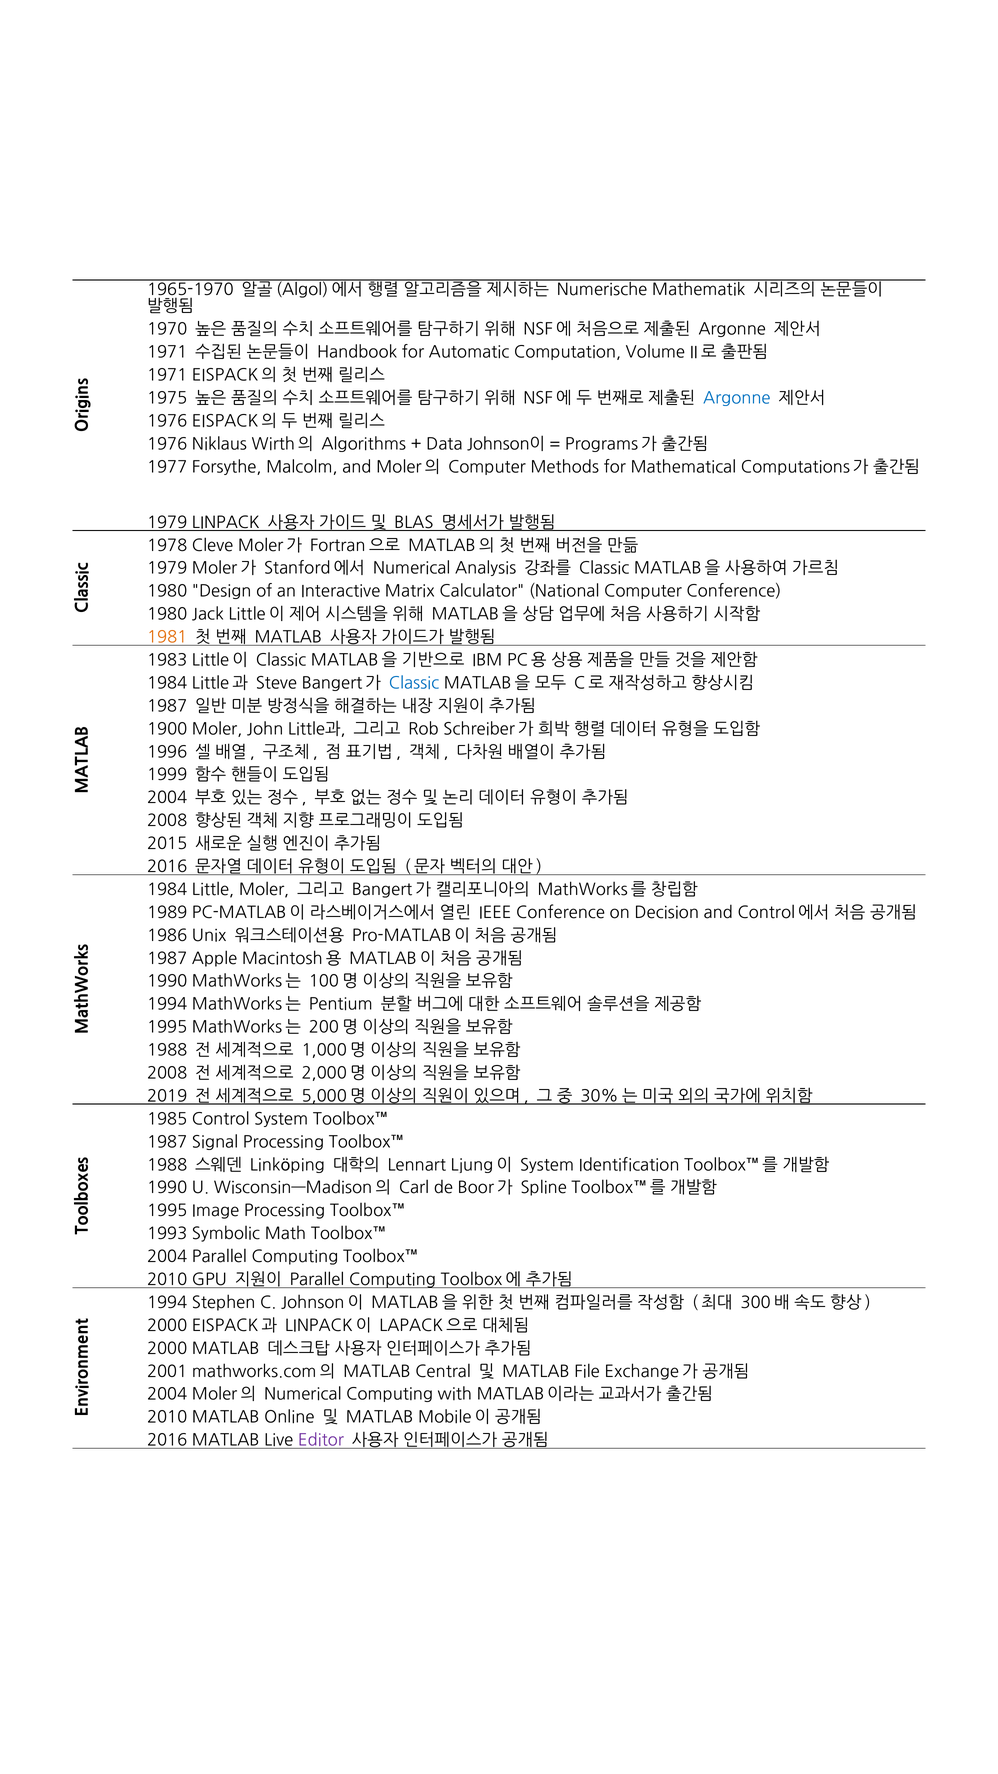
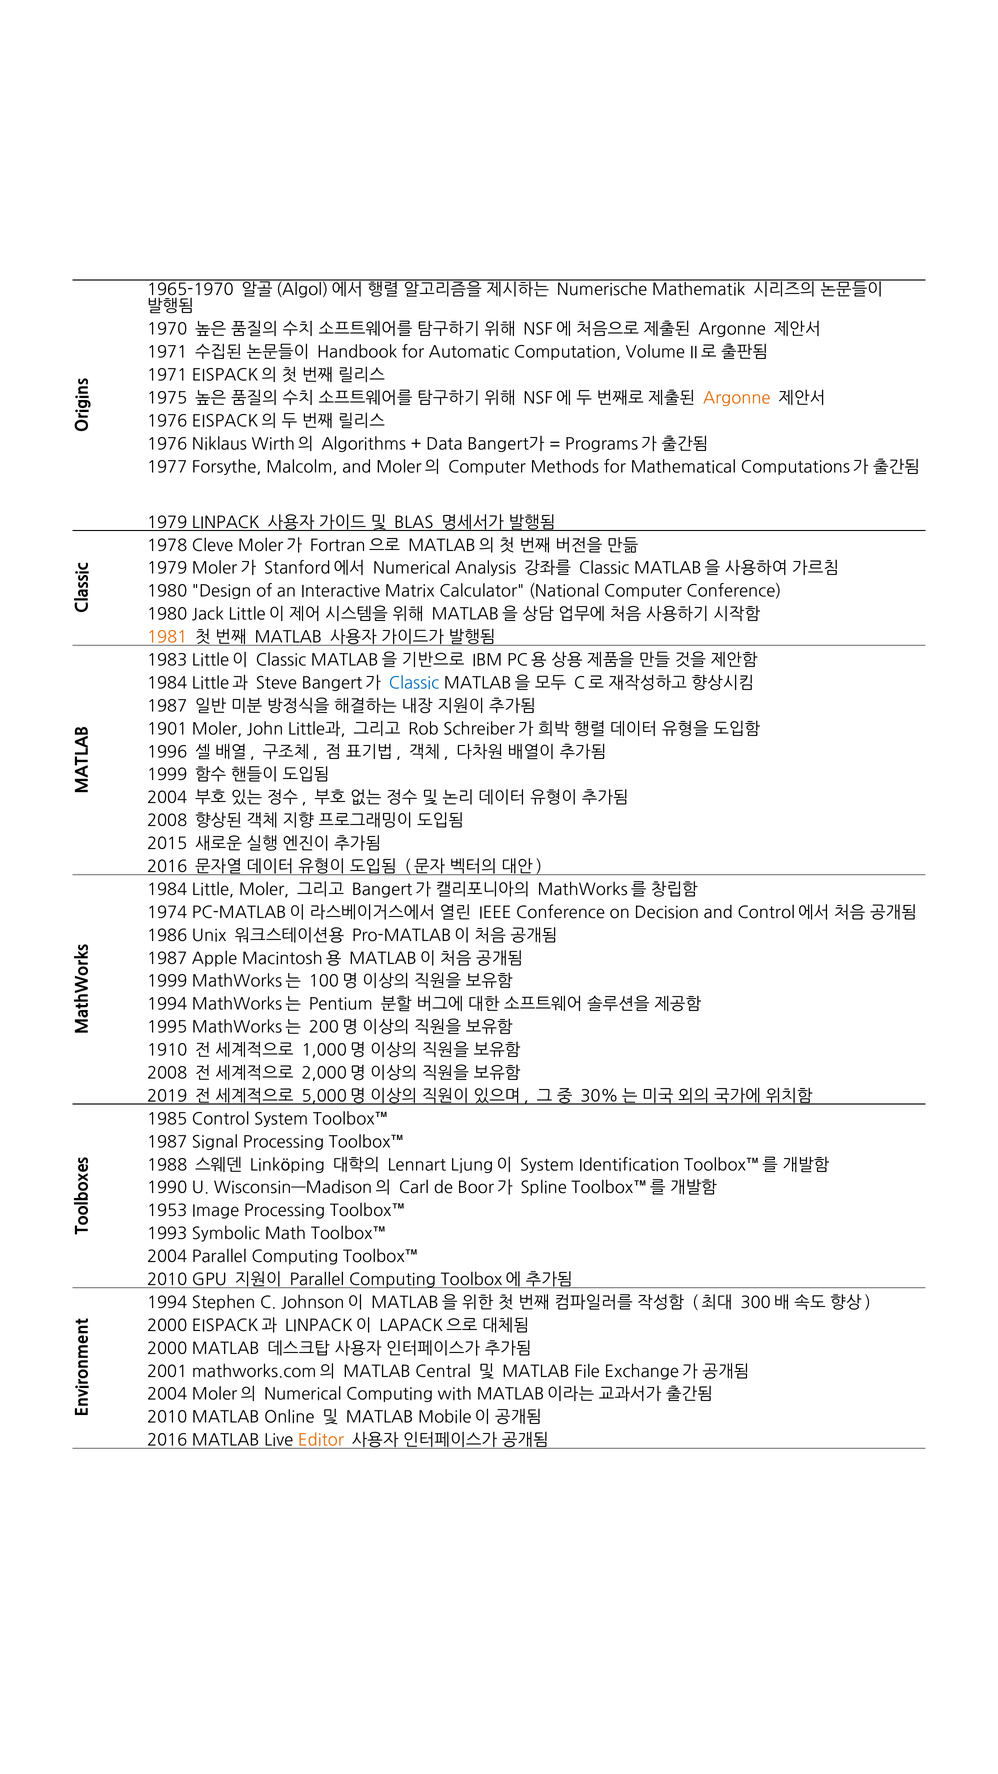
Argonne colour: blue -> orange (737, 398)
Data Johnson이: Johnson이 -> Bangert가 (506, 444)
1900: 1900 -> 1901 (167, 729)
1989: 1989 -> 1974 (167, 913)
1990: 1990 -> 1999 (167, 982)
1988: 1988 -> 1910 (167, 1050)
1995: 1995 -> 1953 (167, 1211)
Editor colour: purple -> orange (321, 1441)
